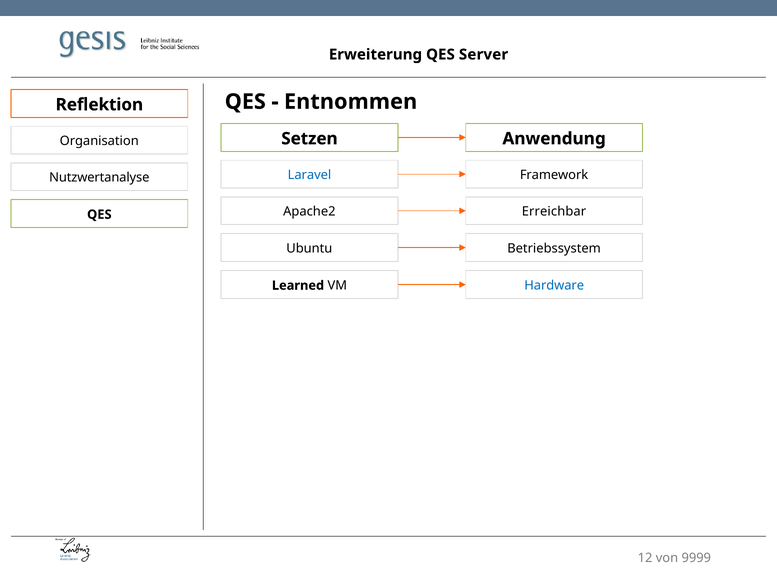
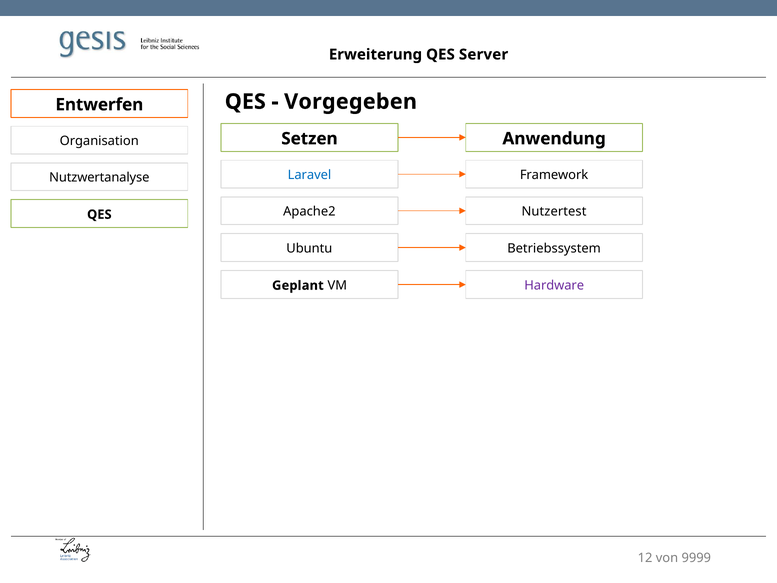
Entnommen: Entnommen -> Vorgegeben (351, 102)
Reflektion: Reflektion -> Entwerfen (99, 105)
Erreichbar: Erreichbar -> Nutzertest (554, 212)
Learned: Learned -> Geplant (298, 285)
Hardware colour: blue -> purple (554, 285)
